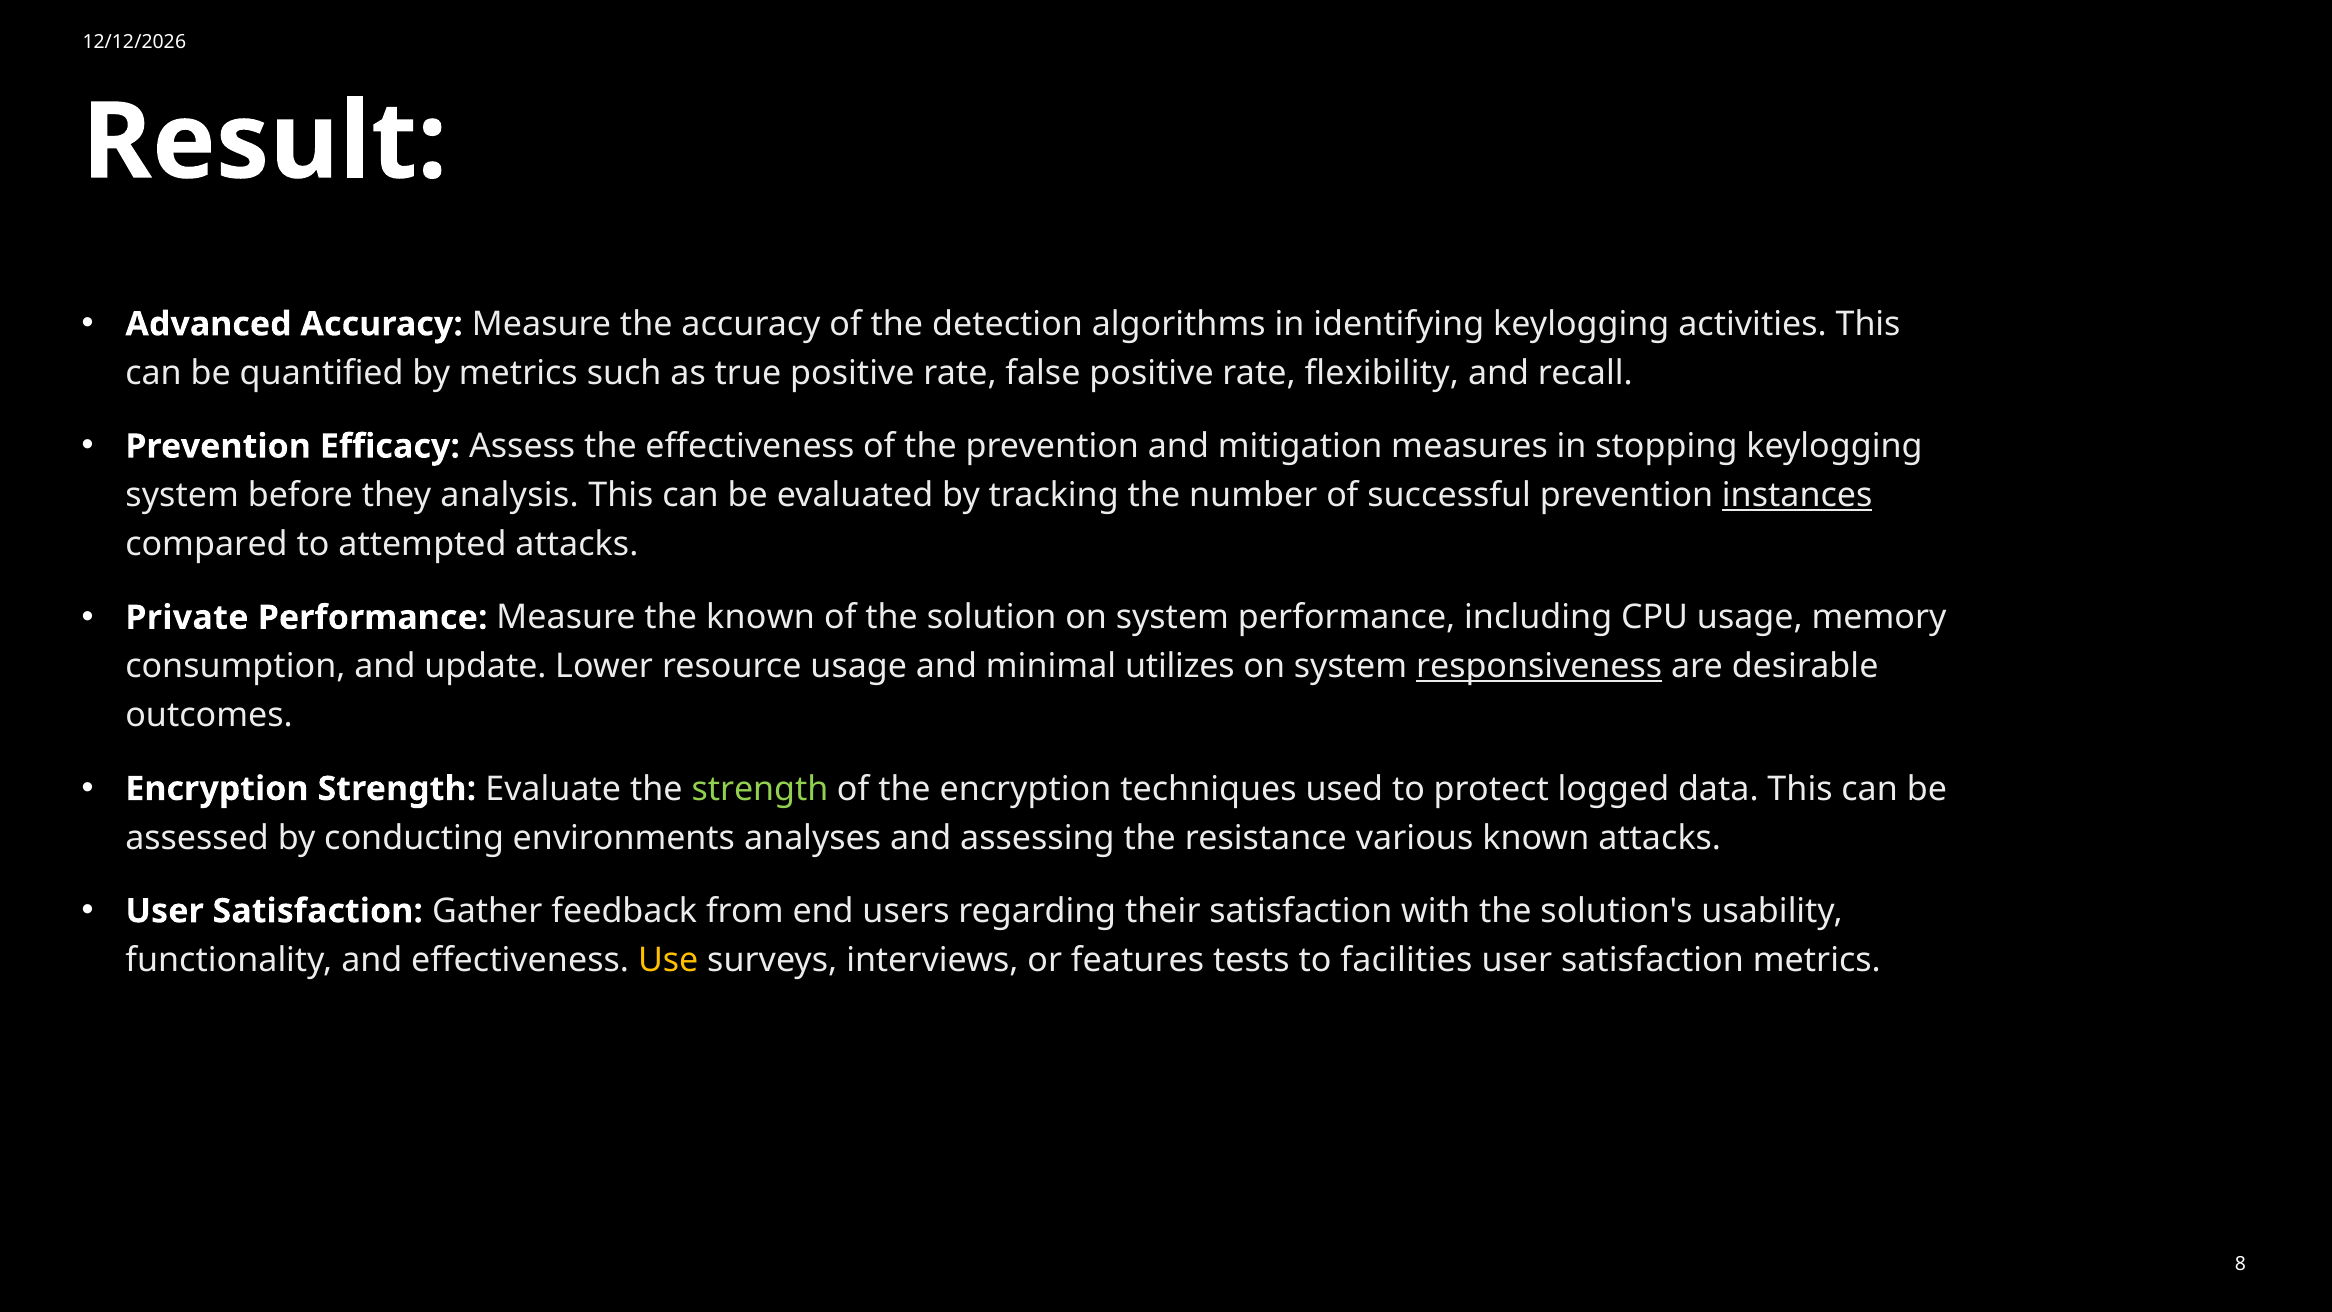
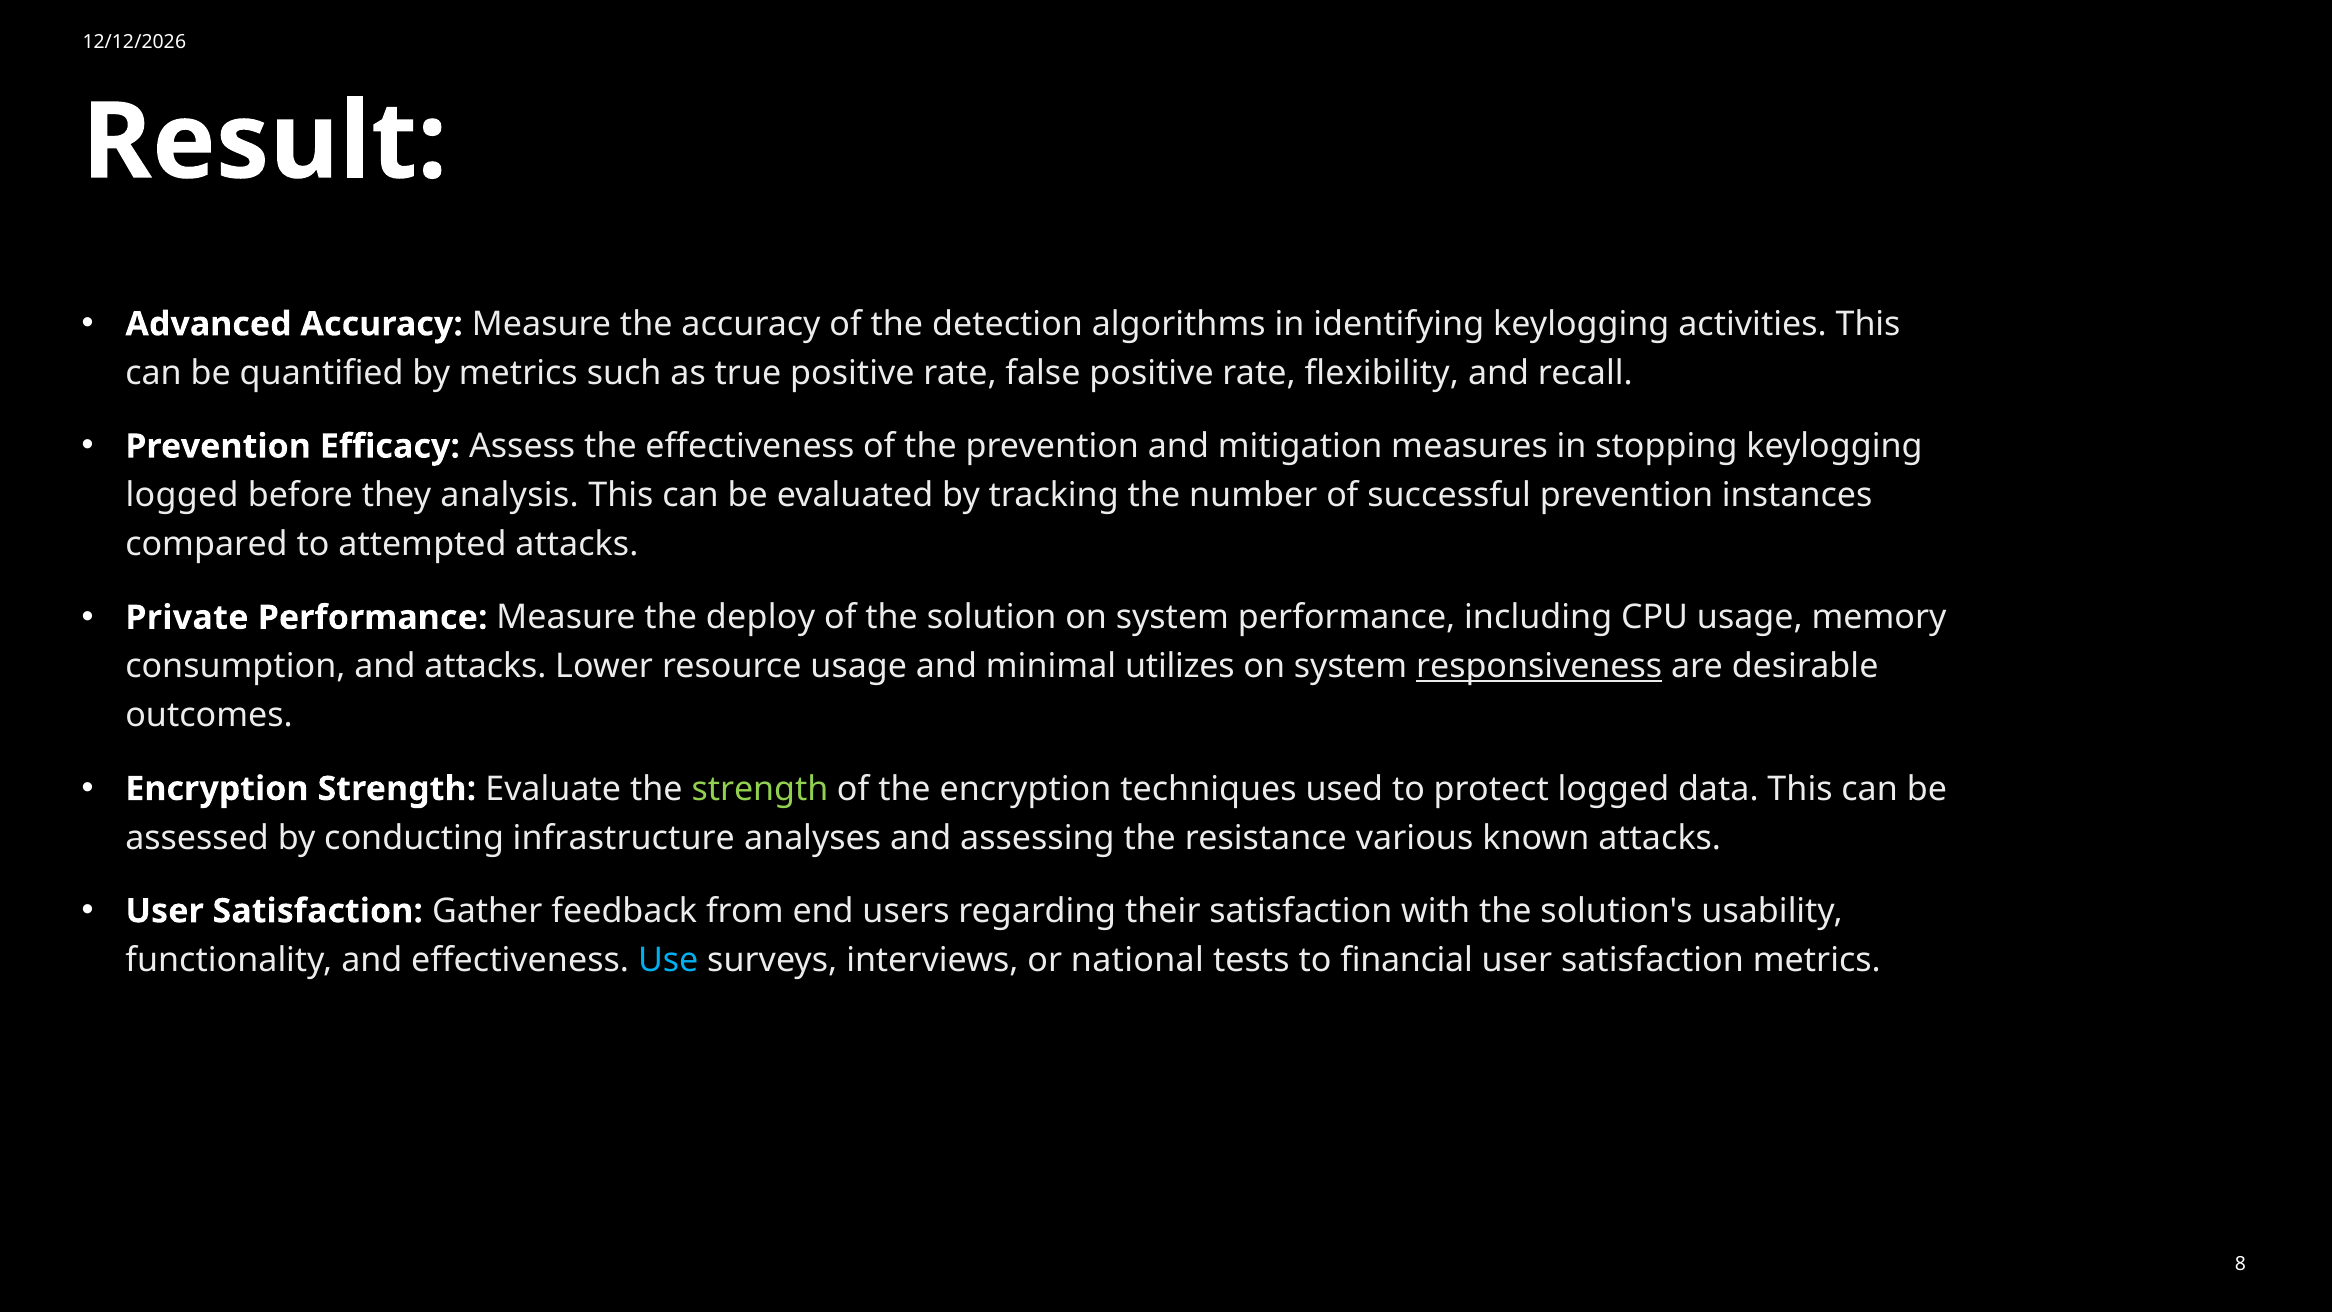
system: system -> logged (182, 495)
instances underline: present -> none (1797, 495)
the known: known -> deploy (761, 618)
and update: update -> attacks (485, 666)
environments: environments -> infrastructure (624, 838)
Use colour: yellow -> light blue (668, 960)
features: features -> national (1137, 960)
facilities: facilities -> financial (1407, 960)
